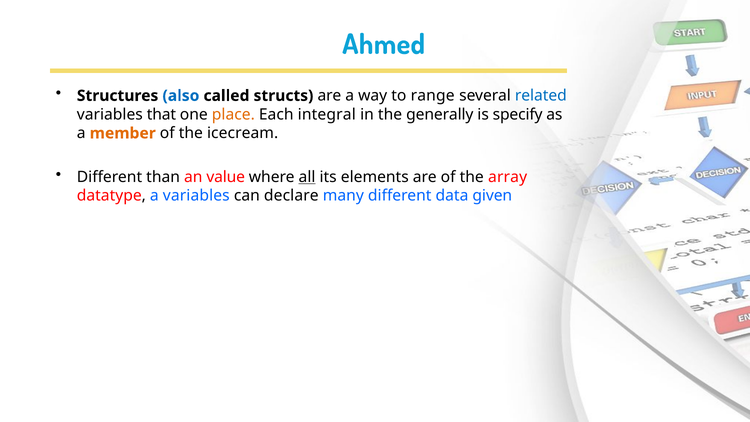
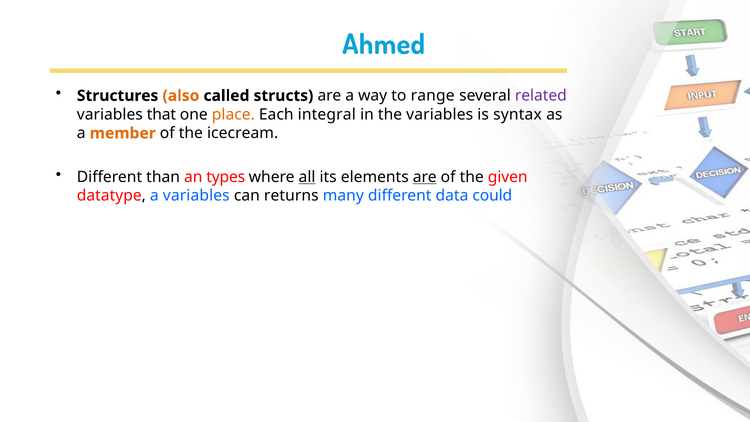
also colour: blue -> orange (181, 96)
related colour: blue -> purple (541, 96)
the generally: generally -> variables (440, 114)
specify: specify -> syntax (517, 114)
value: value -> types (226, 177)
are underline: none -> present (425, 177)
array: array -> given (508, 177)
declare: declare -> returns (291, 196)
given: given -> could (492, 196)
